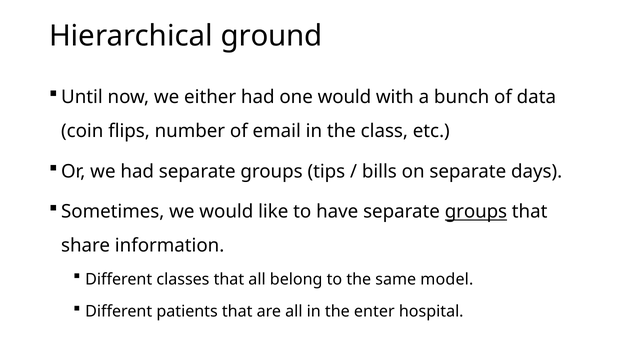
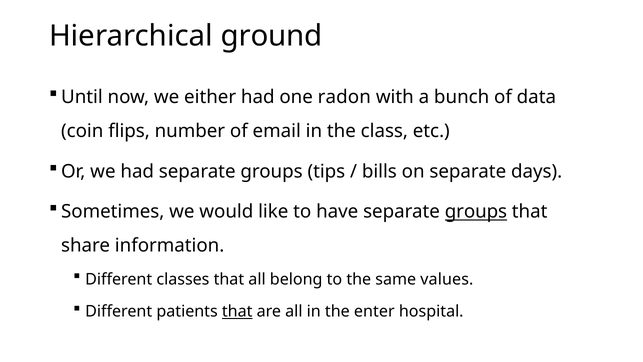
one would: would -> radon (344, 97)
model: model -> values (447, 279)
that underline: none -> present (237, 311)
